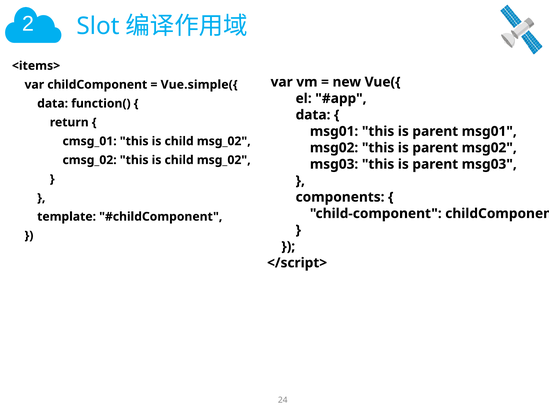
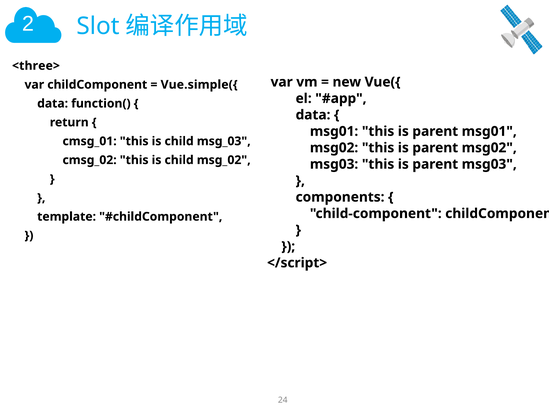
<items>: <items> -> <three> (36, 66)
msg_02: msg_02 -> msg_03 (224, 141)
